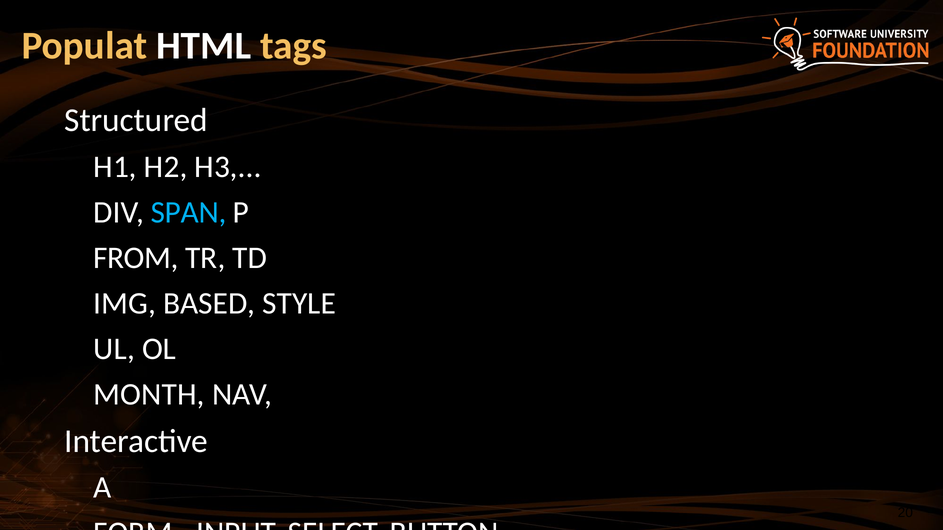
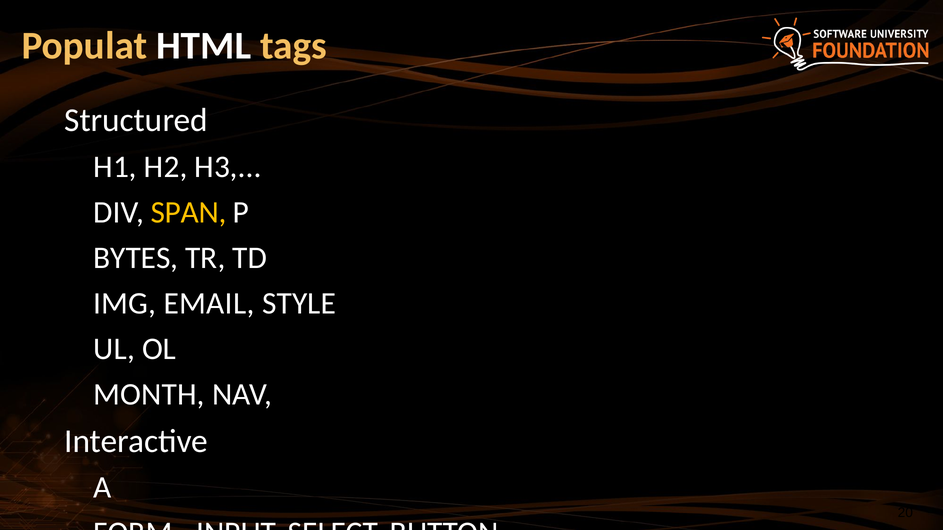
SPAN colour: light blue -> yellow (189, 213)
FROM: FROM -> BYTES (136, 258)
BASED: BASED -> EMAIL (209, 304)
